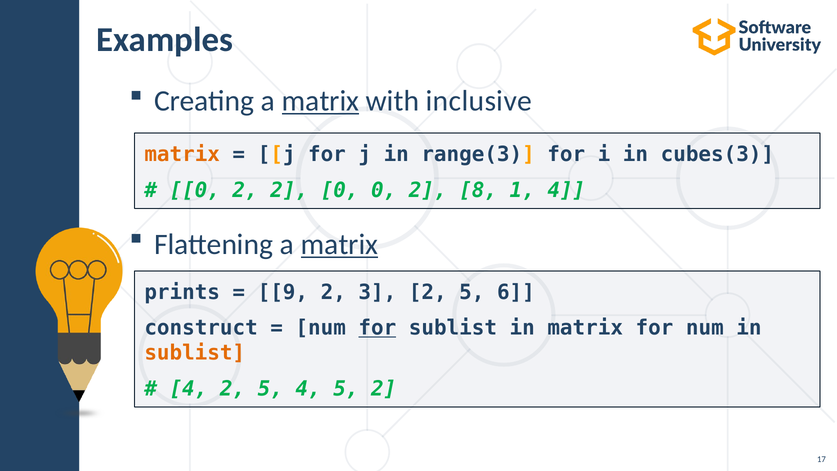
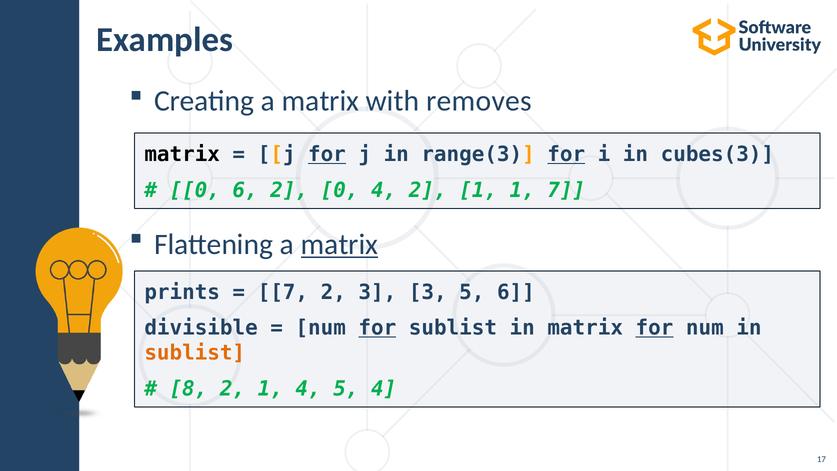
matrix underline: present -> none (320, 101)
inclusive: inclusive -> removes (479, 101)
matrix colour: orange -> black (182, 154)
for underline: none -> present (327, 154)
for underline: none -> present (566, 154)
2: 2 -> 6 (245, 190)
0 0: 0 -> 4 (384, 190)
8: 8 -> 1 (478, 190)
1 4: 4 -> 7 (566, 190)
9: 9 -> 7 (283, 292)
3 2: 2 -> 3 (428, 292)
construct: construct -> divisible (201, 328)
for underline: none -> present (654, 328)
4: 4 -> 8 (188, 389)
5: 5 -> 1 (270, 389)
5 2: 2 -> 4 (384, 389)
